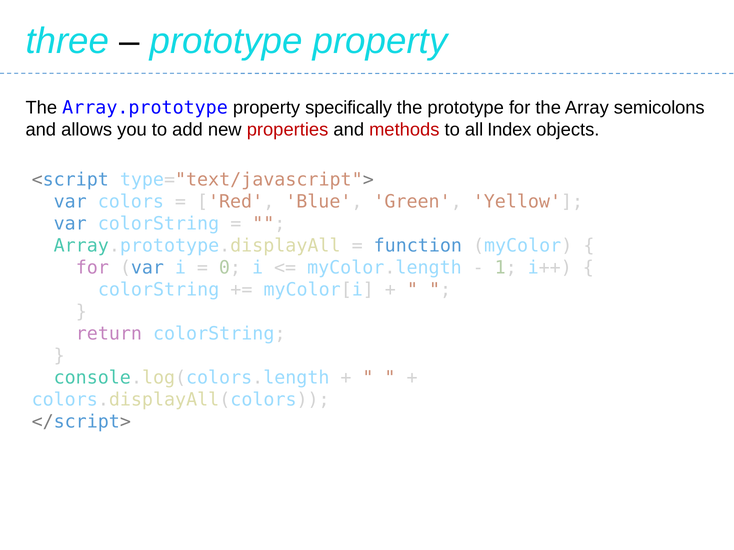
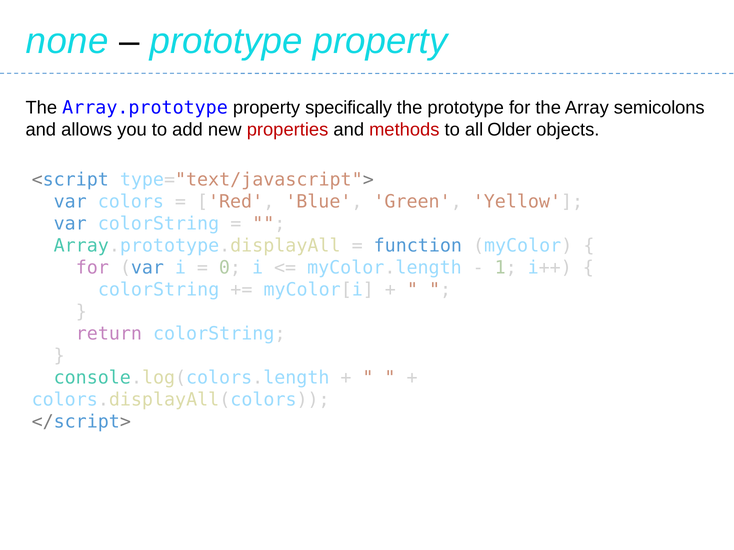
three: three -> none (67, 41)
Index: Index -> Older (509, 130)
